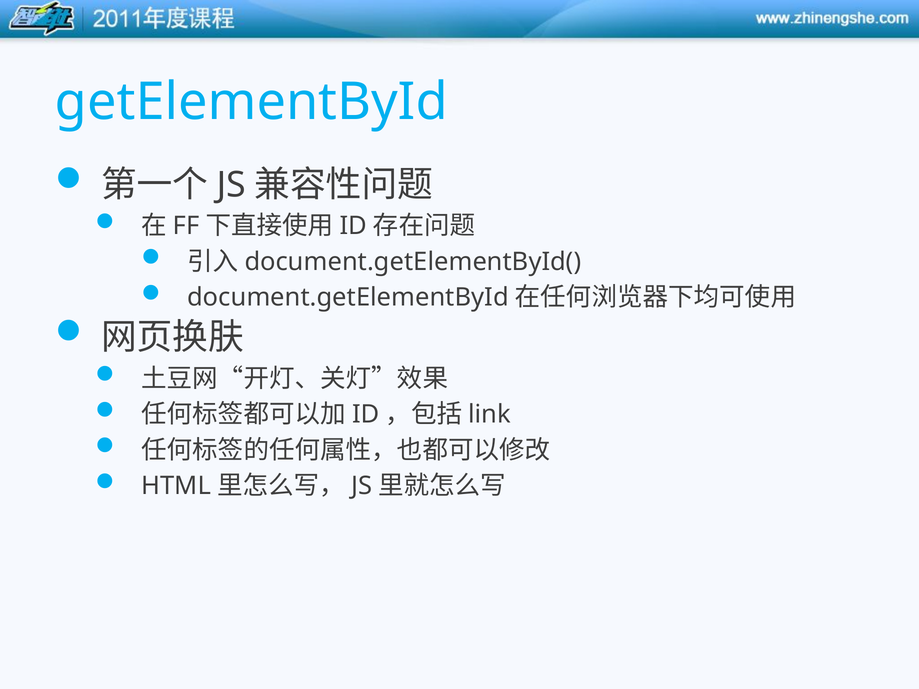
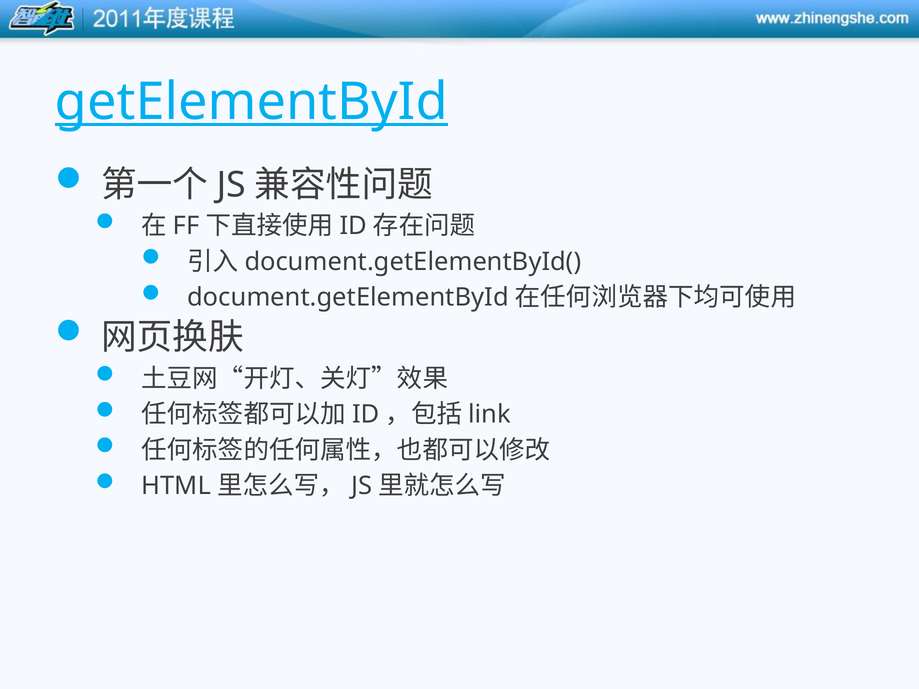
getElementById underline: none -> present (251, 102)
